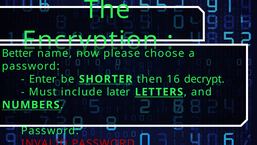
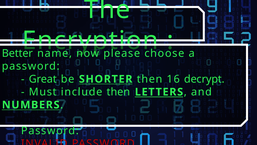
Enter: Enter -> Great (43, 79)
include later: later -> then (118, 92)
